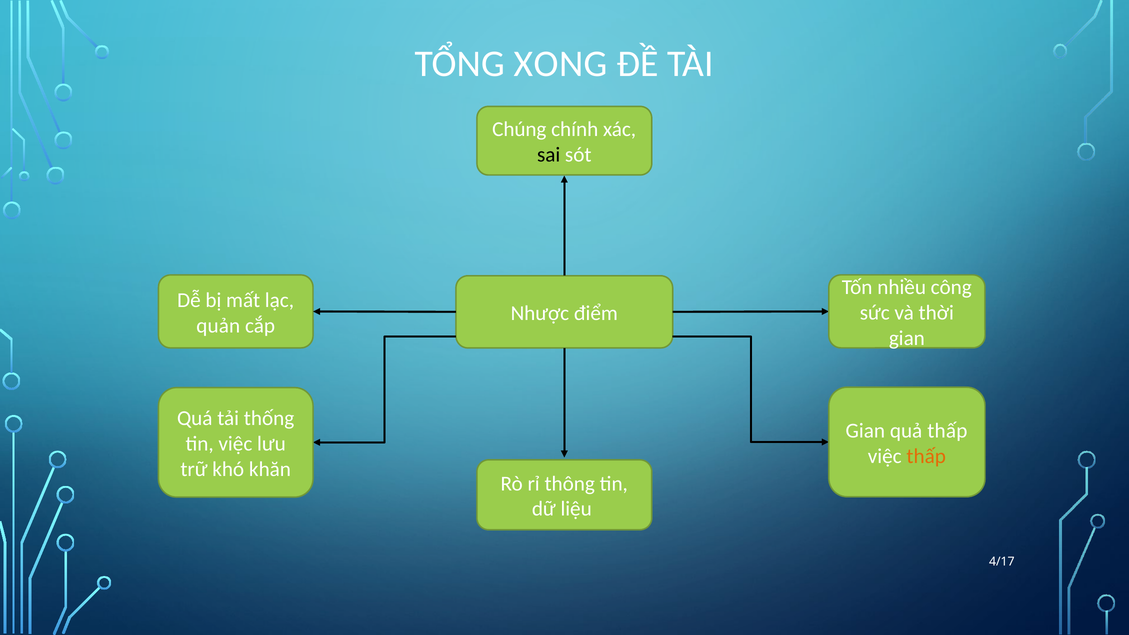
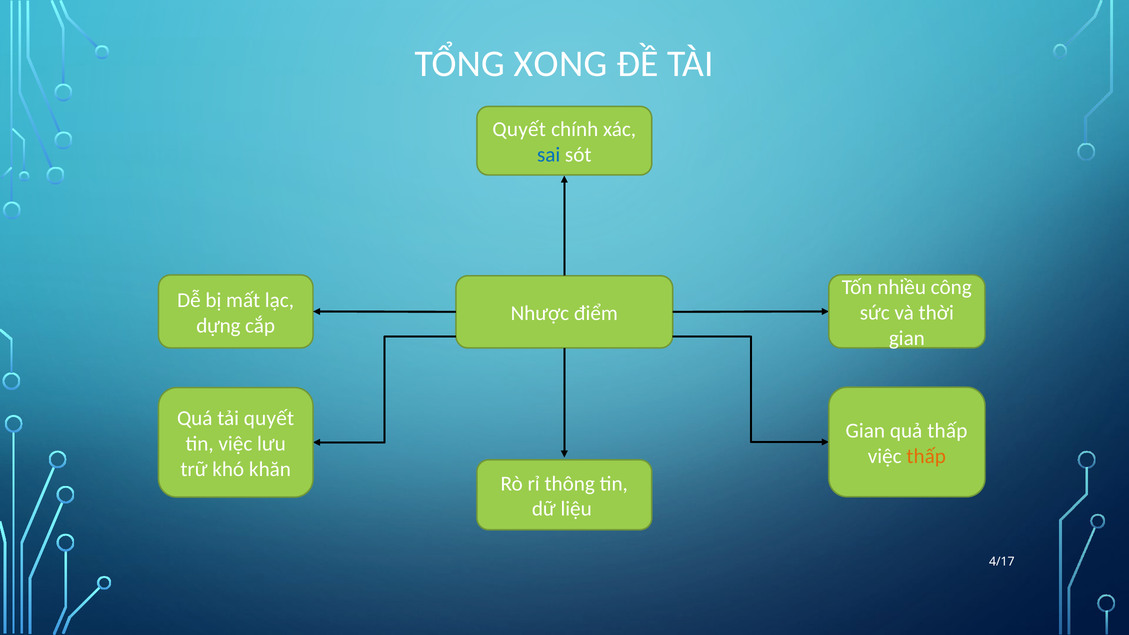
Chúng: Chúng -> Quyết (519, 129)
sai colour: black -> blue (549, 155)
quản: quản -> dựng (218, 326)
tải thống: thống -> quyết (269, 418)
